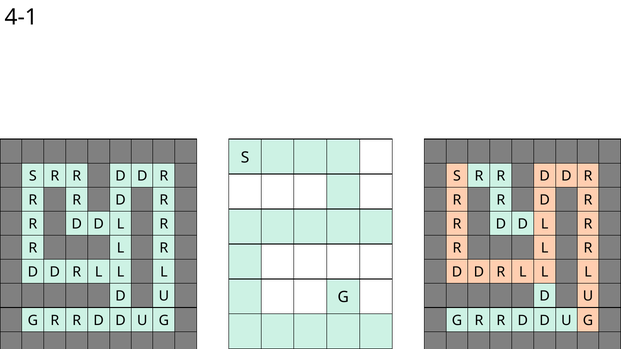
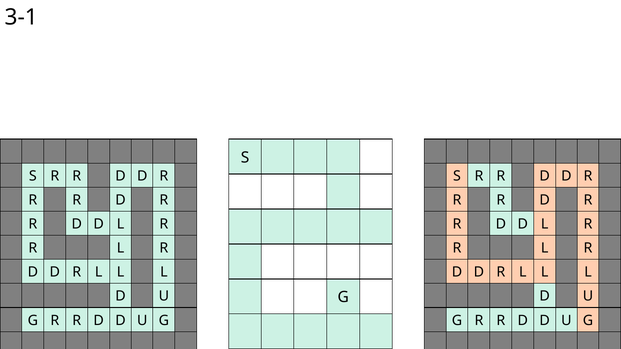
4-1: 4-1 -> 3-1 (21, 17)
